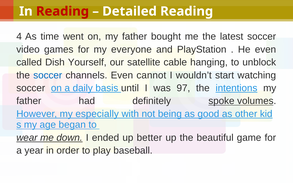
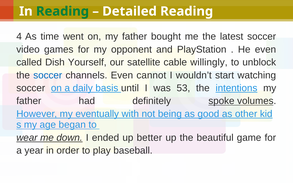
Reading colour: red -> green (62, 11)
everyone: everyone -> opponent (131, 49)
hanging: hanging -> willingly (209, 62)
97: 97 -> 53 (183, 88)
especially: especially -> eventually (97, 114)
